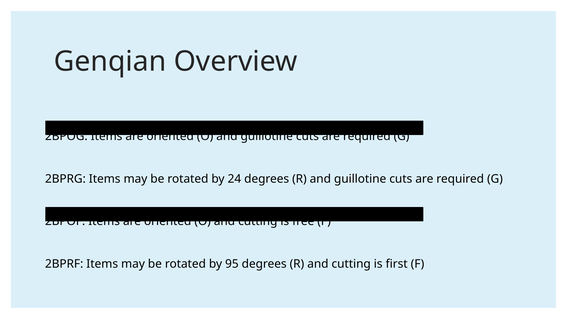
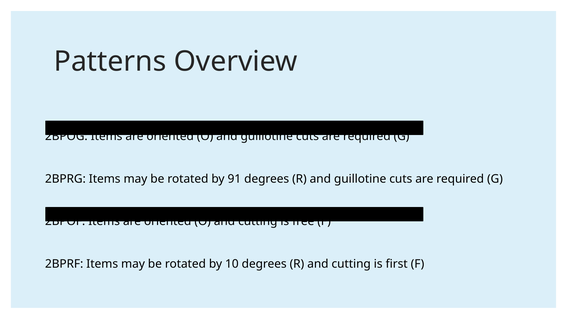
Genqian: Genqian -> Patterns (110, 62)
24: 24 -> 91 (234, 179)
95: 95 -> 10 (232, 264)
